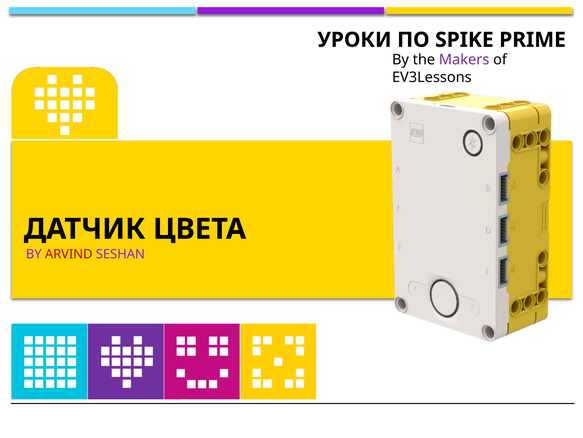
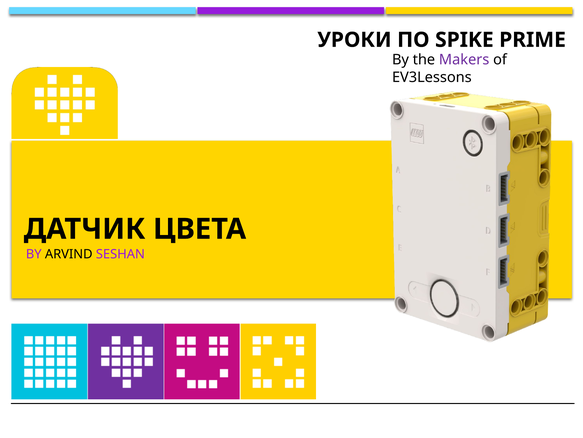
ARVIND colour: red -> black (69, 254)
